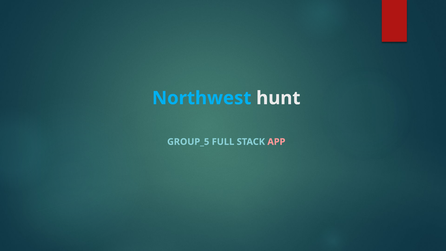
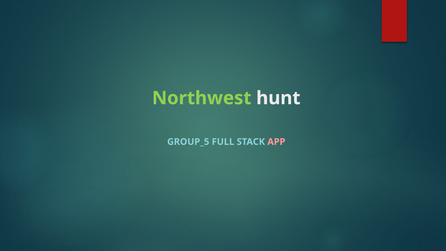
Northwest colour: light blue -> light green (202, 98)
